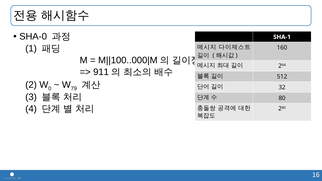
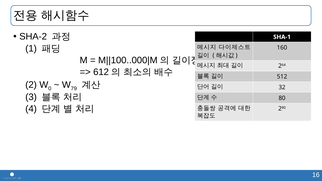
SHA-0: SHA-0 -> SHA-2 (33, 37)
911: 911 -> 612 (101, 72)
